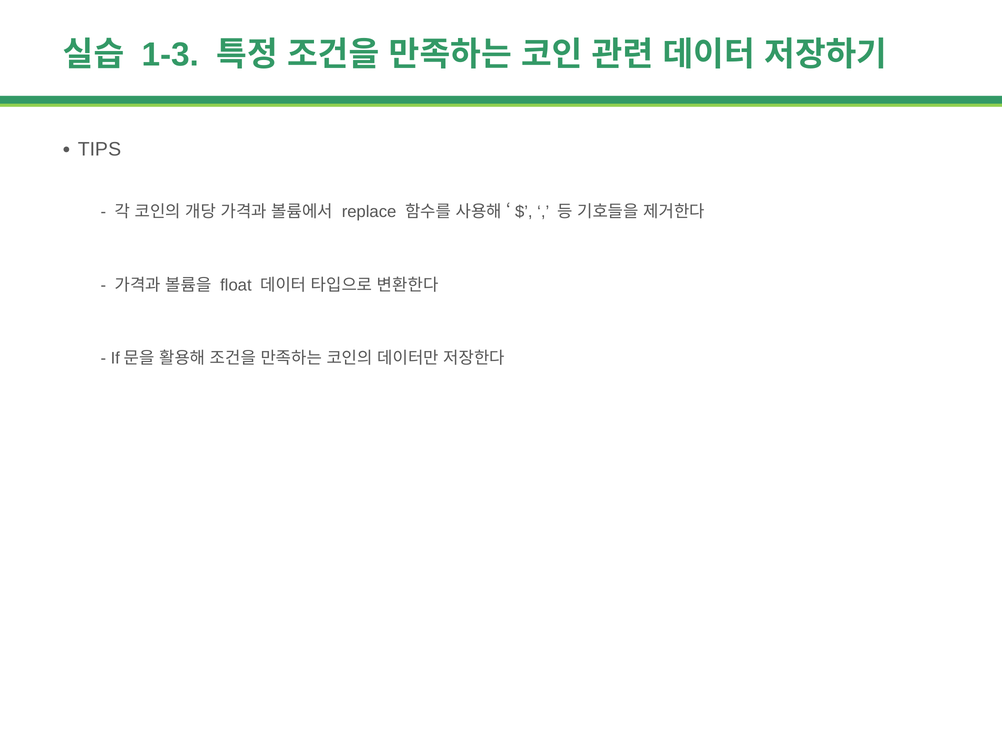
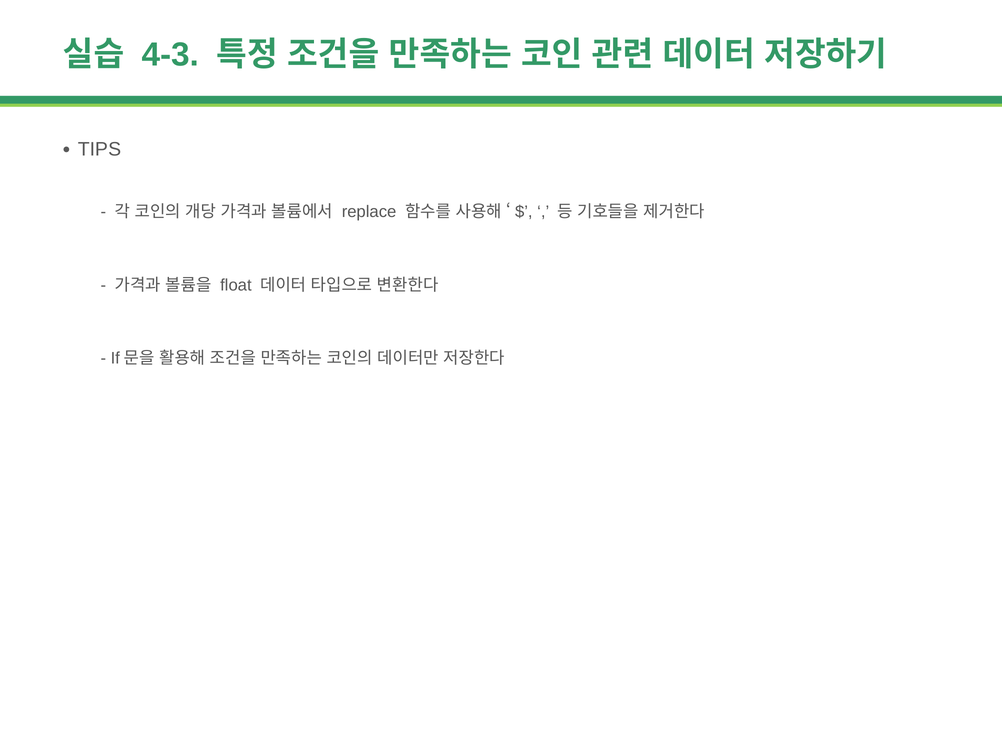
1-3: 1-3 -> 4-3 (170, 55)
